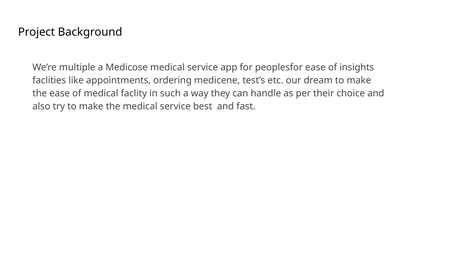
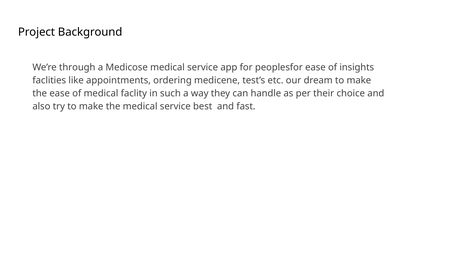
multiple: multiple -> through (77, 67)
